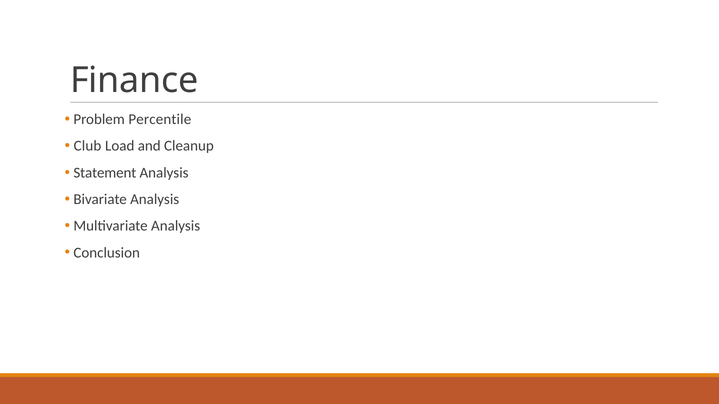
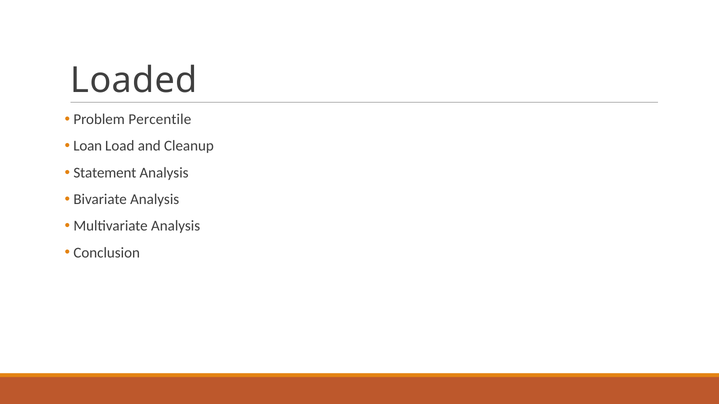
Finance: Finance -> Loaded (134, 81)
Club: Club -> Loan (88, 146)
